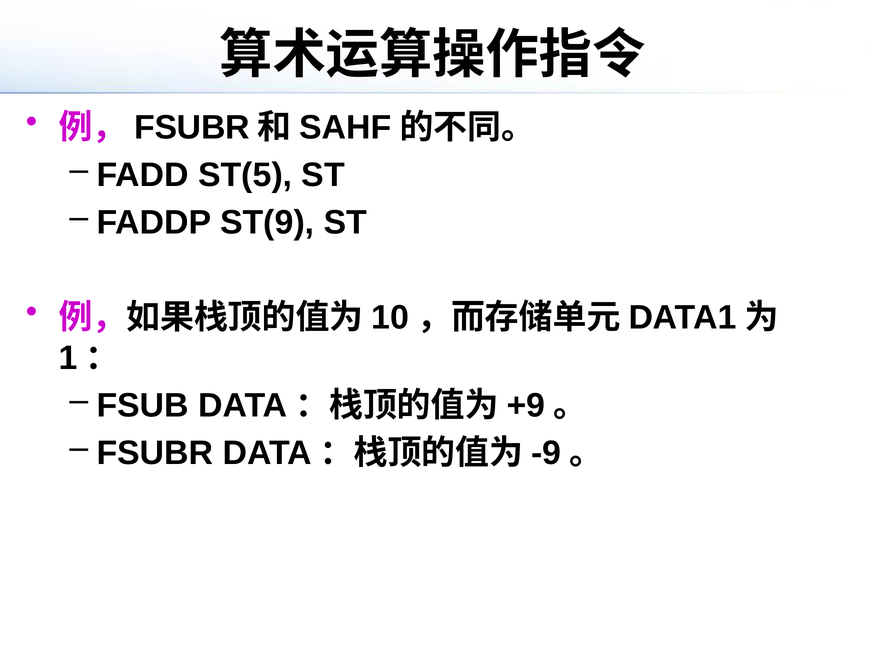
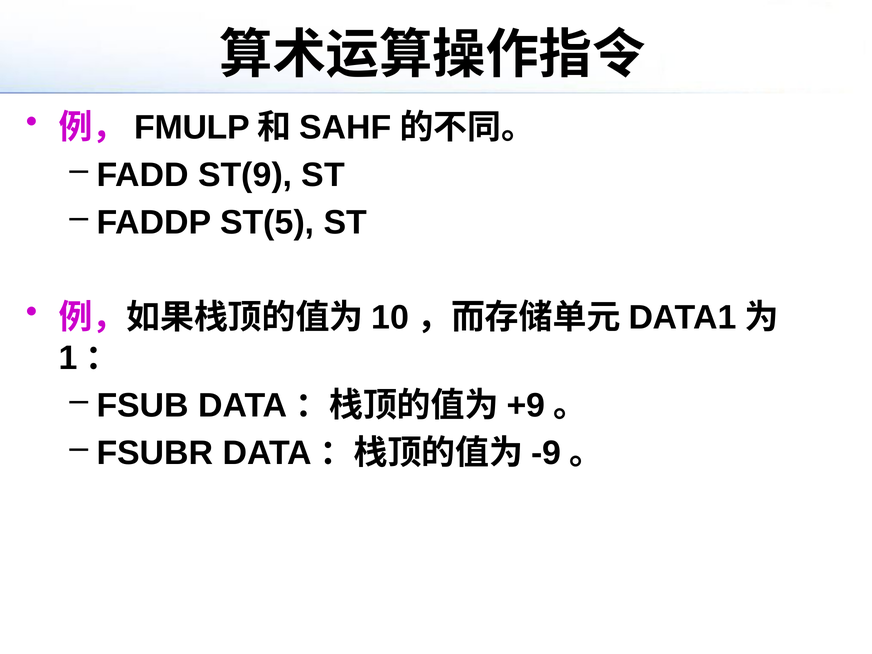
FSUBR: FSUBR -> FMULP (192, 127)
ST(5: ST(5 -> ST(9 (245, 175)
ST(9: ST(9 -> ST(5 (267, 222)
